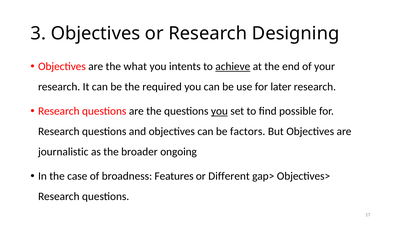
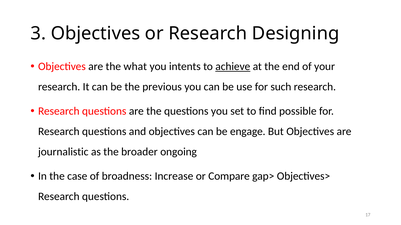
required: required -> previous (162, 87)
later: later -> such (281, 87)
you underline: present -> none (219, 112)
factors: factors -> engage (248, 132)
Features: Features -> Increase (174, 177)
Different: Different -> Compare (229, 177)
